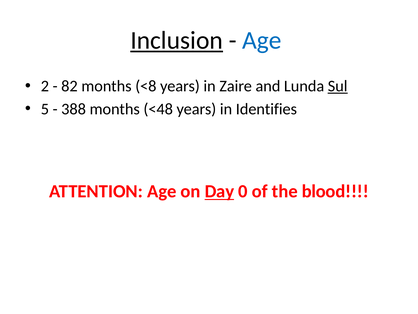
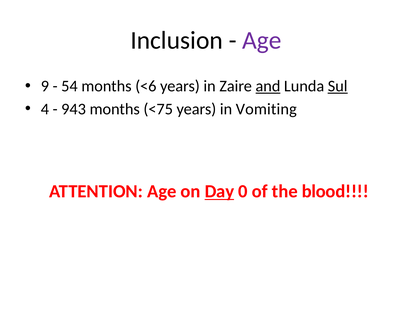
Inclusion underline: present -> none (177, 40)
Age colour: blue -> purple (262, 40)
2: 2 -> 9 (45, 86)
82: 82 -> 54 (69, 86)
<8: <8 -> <6 (146, 86)
and underline: none -> present (268, 86)
5: 5 -> 4 (45, 109)
388: 388 -> 943 (74, 109)
<48: <48 -> <75 (158, 109)
Identifies: Identifies -> Vomiting (266, 109)
